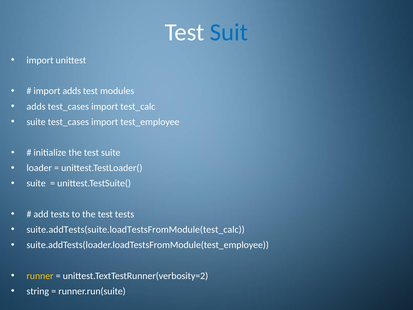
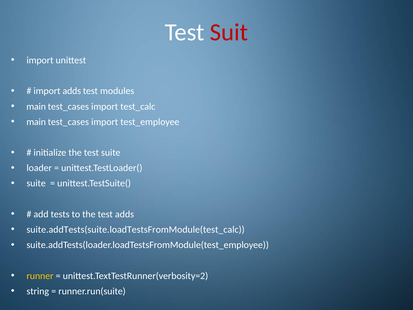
Suit colour: blue -> red (229, 32)
adds: adds -> main (36, 106)
suite: suite -> main (36, 122)
test tests: tests -> adds (125, 214)
